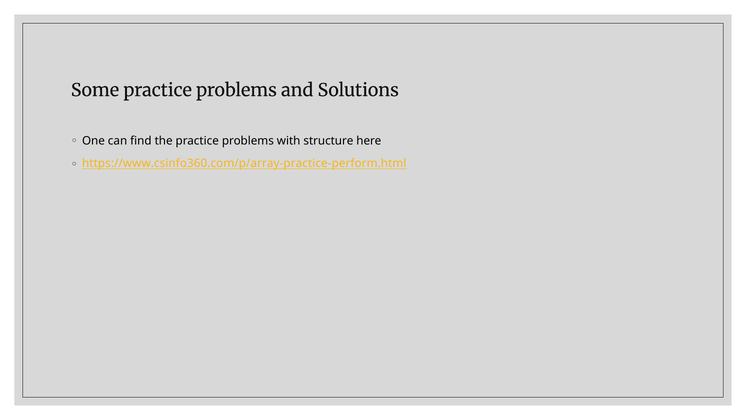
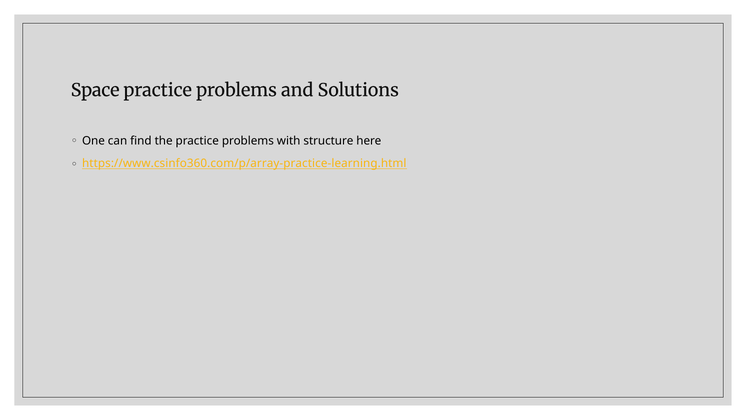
Some: Some -> Space (95, 90)
https://www.csinfo360.com/p/array-practice-perform.html: https://www.csinfo360.com/p/array-practice-perform.html -> https://www.csinfo360.com/p/array-practice-learning.html (244, 163)
